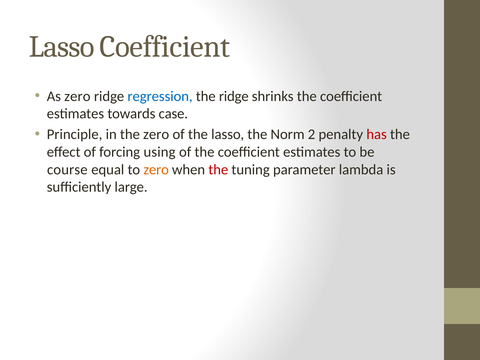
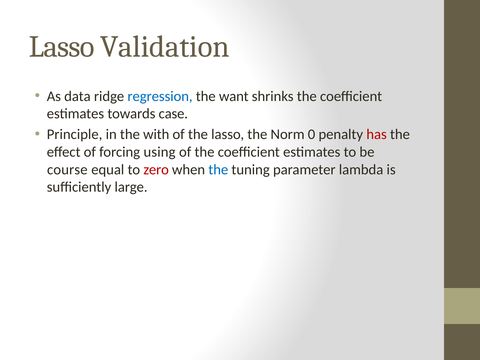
Lasso Coefficient: Coefficient -> Validation (165, 47)
As zero: zero -> data (77, 96)
the ridge: ridge -> want (234, 96)
the zero: zero -> with (156, 134)
2: 2 -> 0 (312, 134)
zero colour: orange -> red (156, 170)
the colour: red -> blue (218, 170)
